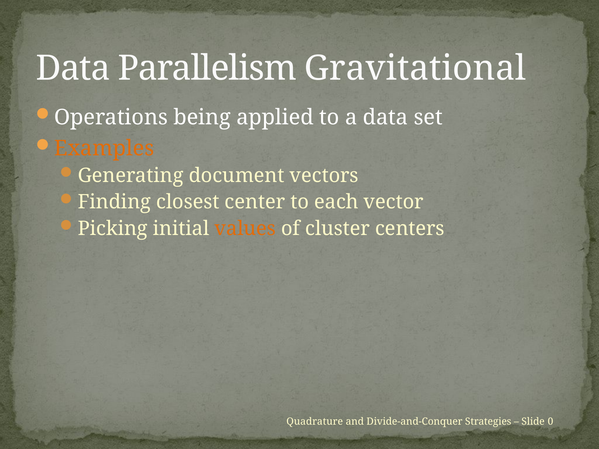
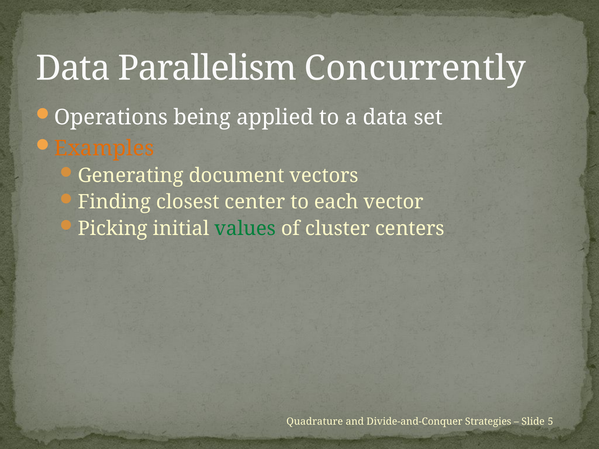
Gravitational: Gravitational -> Concurrently (415, 68)
values colour: orange -> green (245, 229)
0: 0 -> 5 (550, 422)
